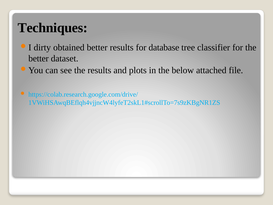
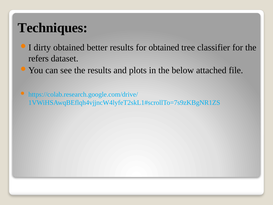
for database: database -> obtained (164, 48)
better: better -> refers (39, 58)
